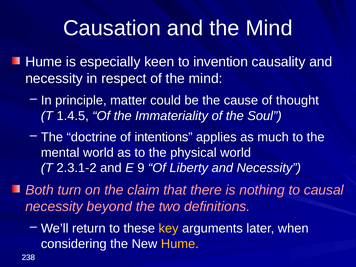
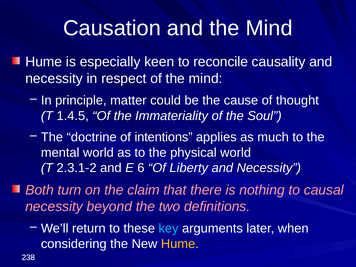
invention: invention -> reconcile (221, 62)
9: 9 -> 6 (141, 168)
key colour: yellow -> light blue (169, 228)
